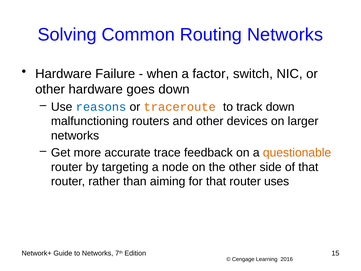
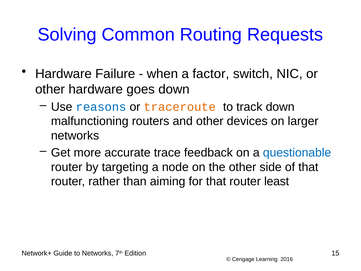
Routing Networks: Networks -> Requests (285, 35)
questionable colour: orange -> blue (297, 152)
uses: uses -> least (277, 181)
